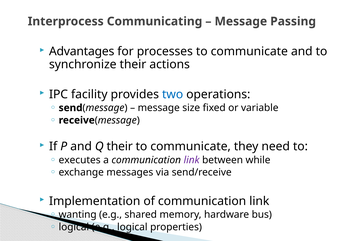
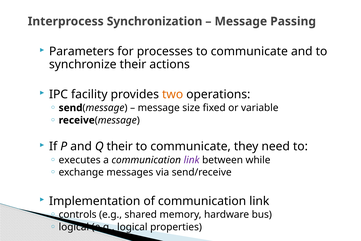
Communicating: Communicating -> Synchronization (155, 21)
Advantages: Advantages -> Parameters (82, 51)
two colour: blue -> orange (173, 94)
wanting: wanting -> controls (78, 214)
